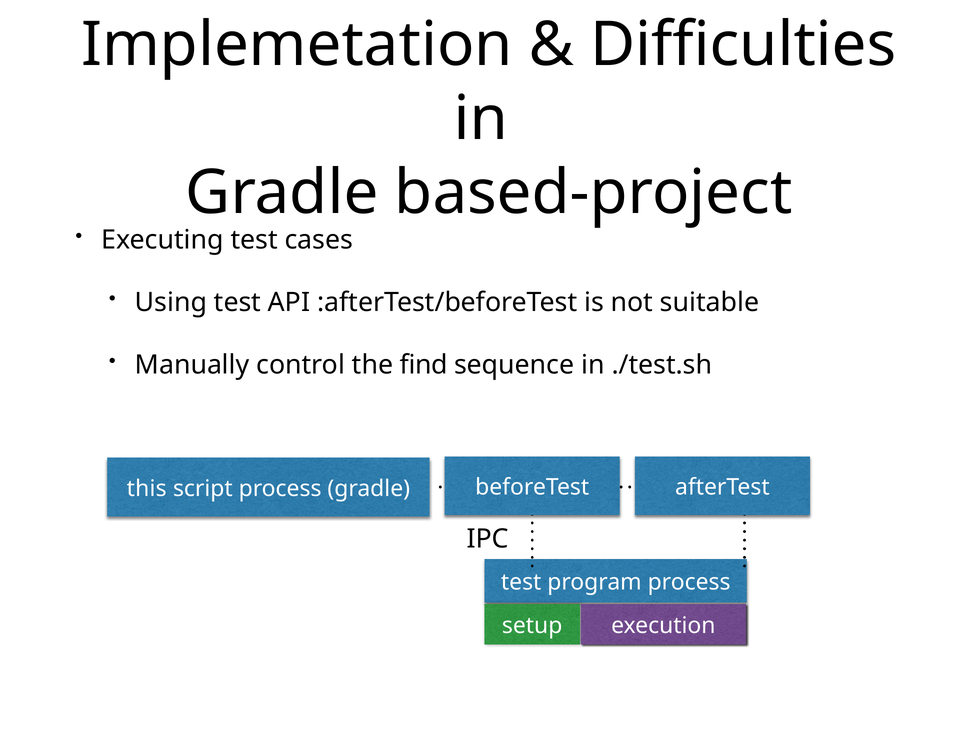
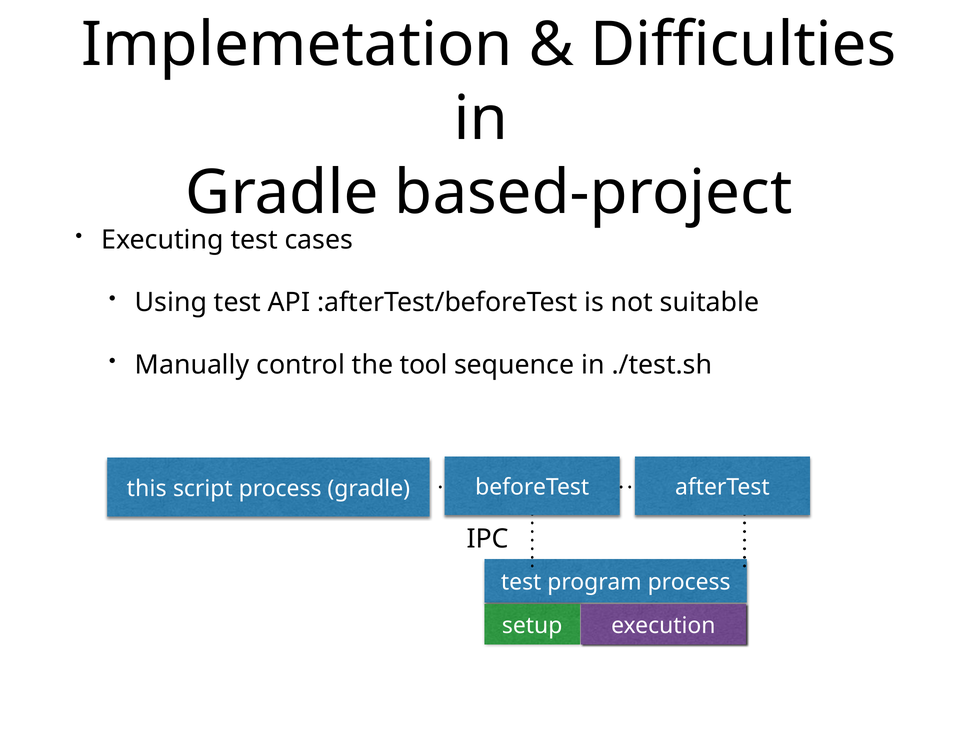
find: find -> tool (424, 365)
